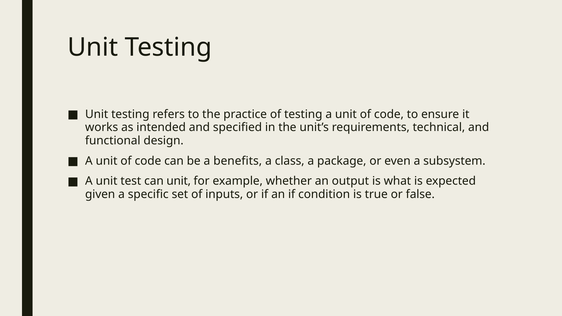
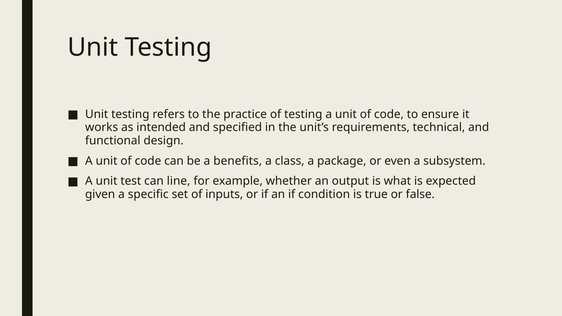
can unit: unit -> line (179, 181)
